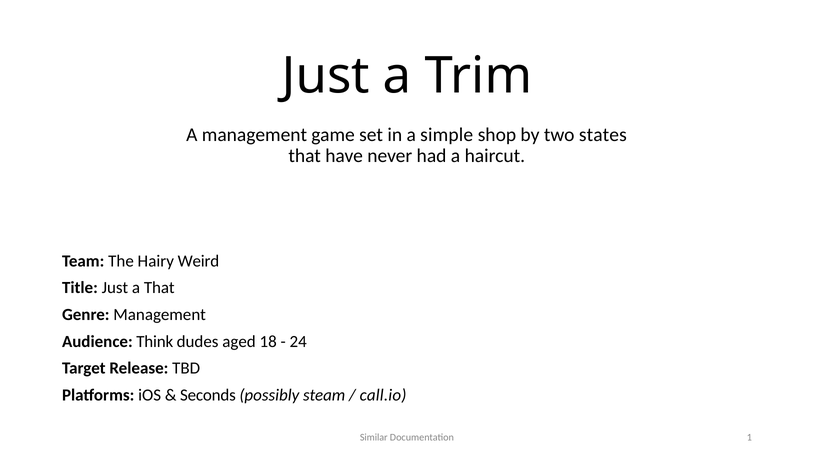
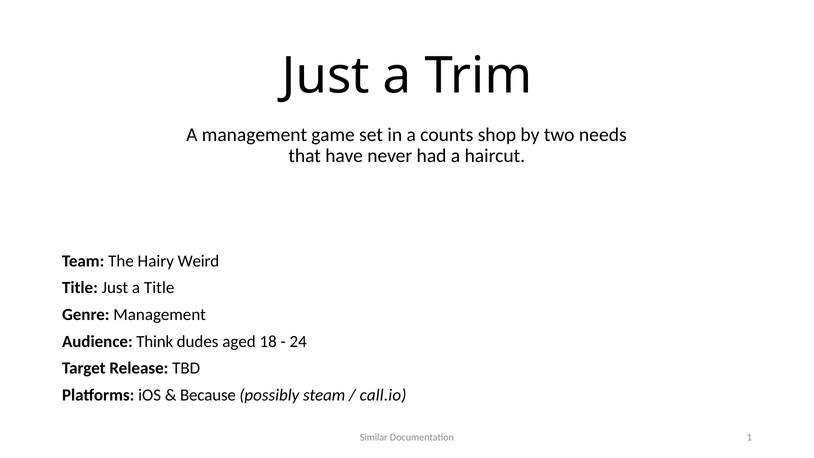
simple: simple -> counts (447, 135)
states: states -> needs (603, 135)
a That: That -> Title (159, 288)
Seconds: Seconds -> Because (208, 395)
